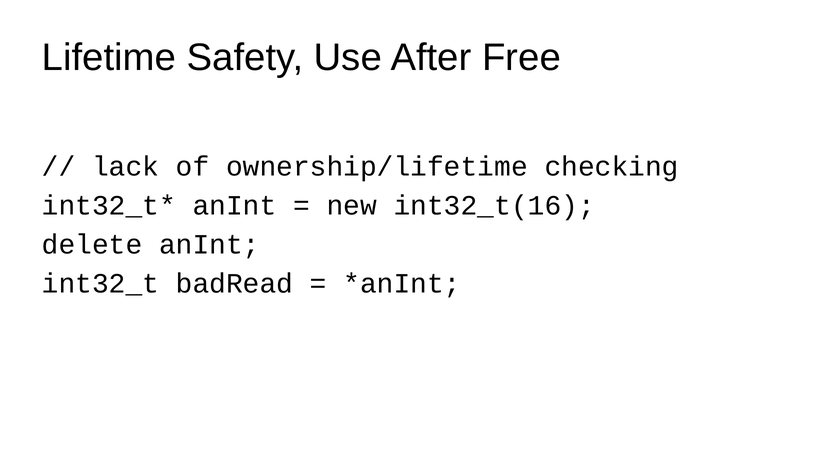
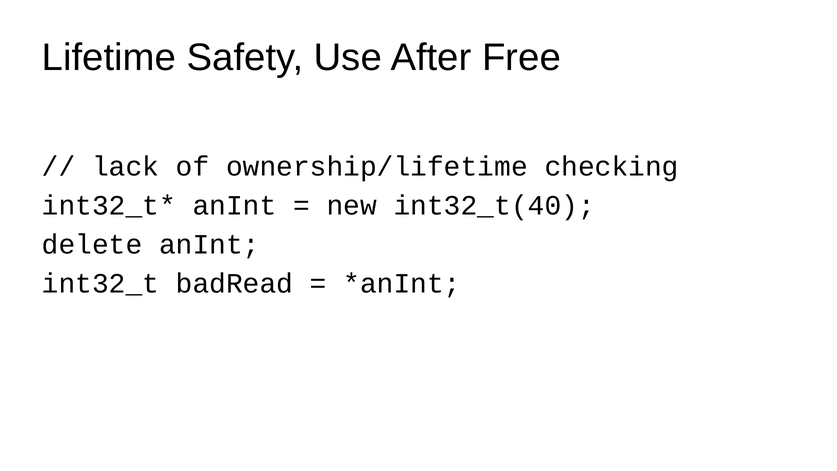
int32_t(16: int32_t(16 -> int32_t(40 (494, 205)
